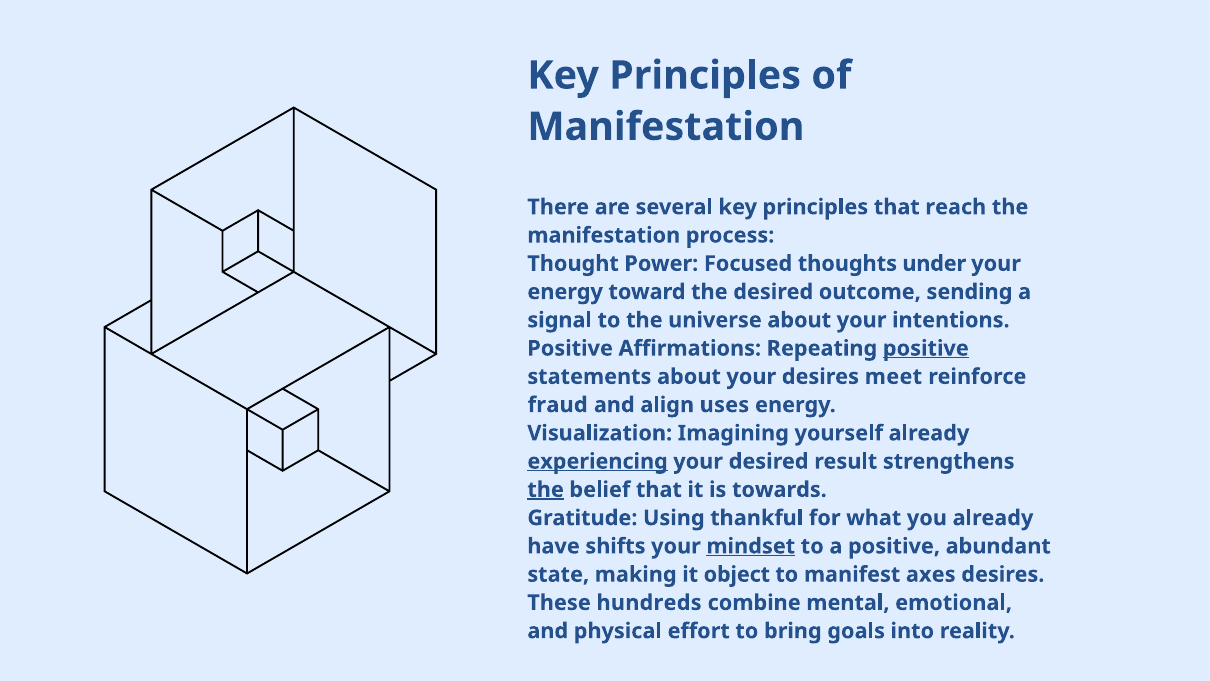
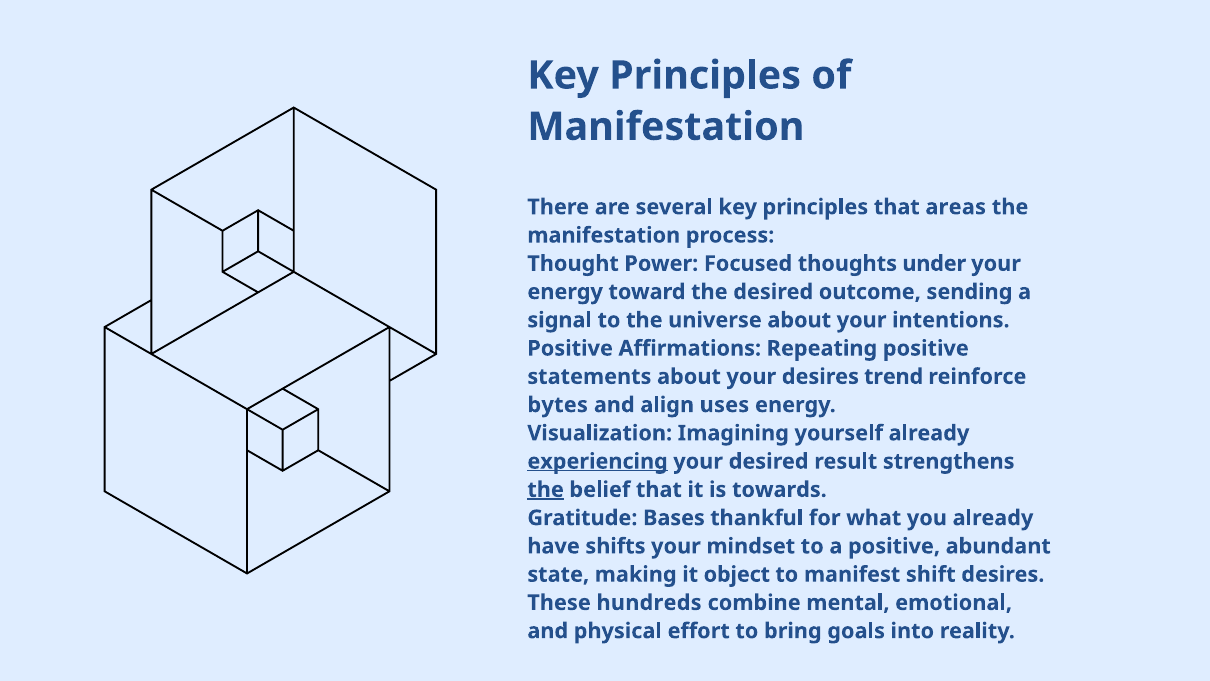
reach: reach -> areas (956, 207)
positive underline: present -> none (926, 348)
meet: meet -> trend (894, 376)
fraud: fraud -> bytes (558, 405)
Using: Using -> Bases (674, 518)
mindset underline: present -> none (751, 546)
axes: axes -> shift (931, 574)
